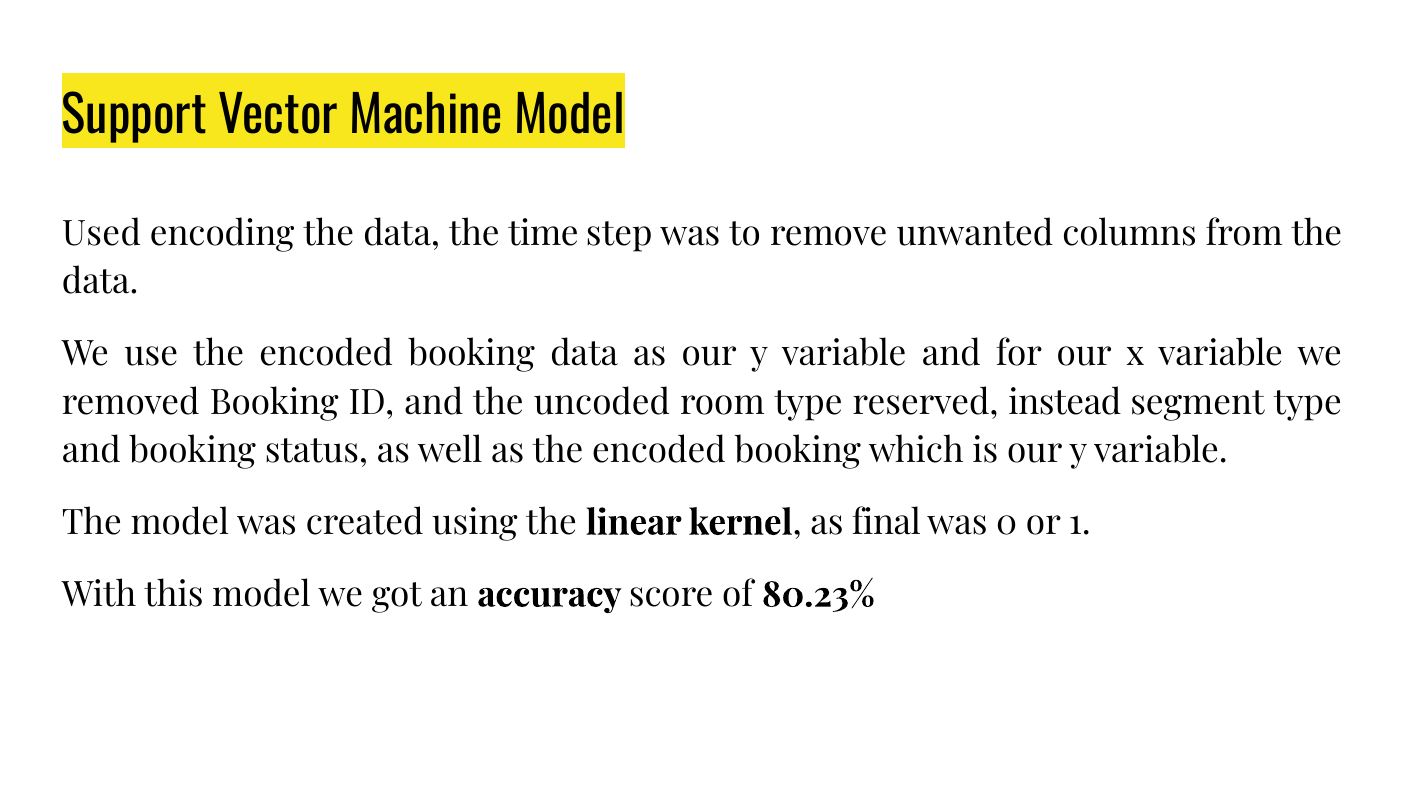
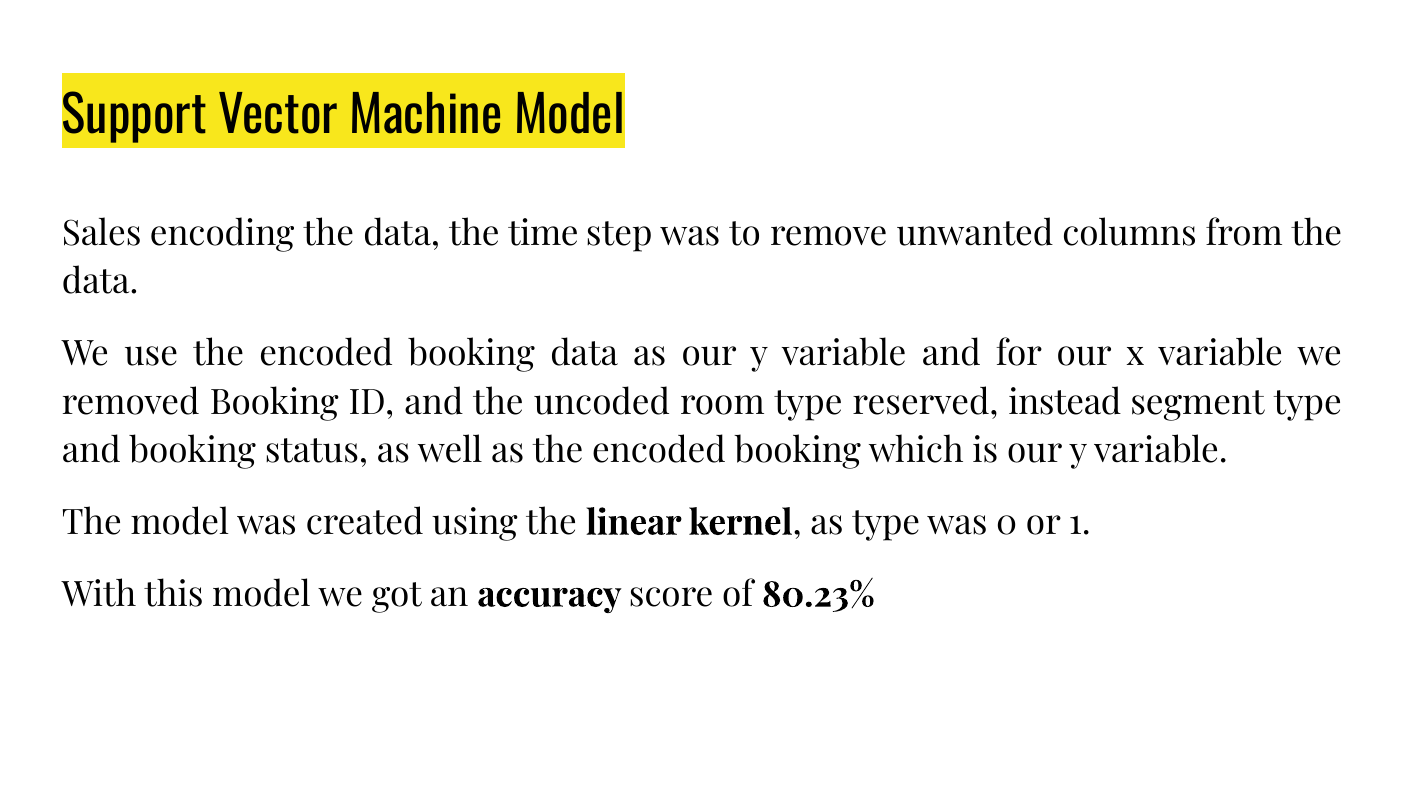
Used: Used -> Sales (102, 234)
as final: final -> type (886, 523)
